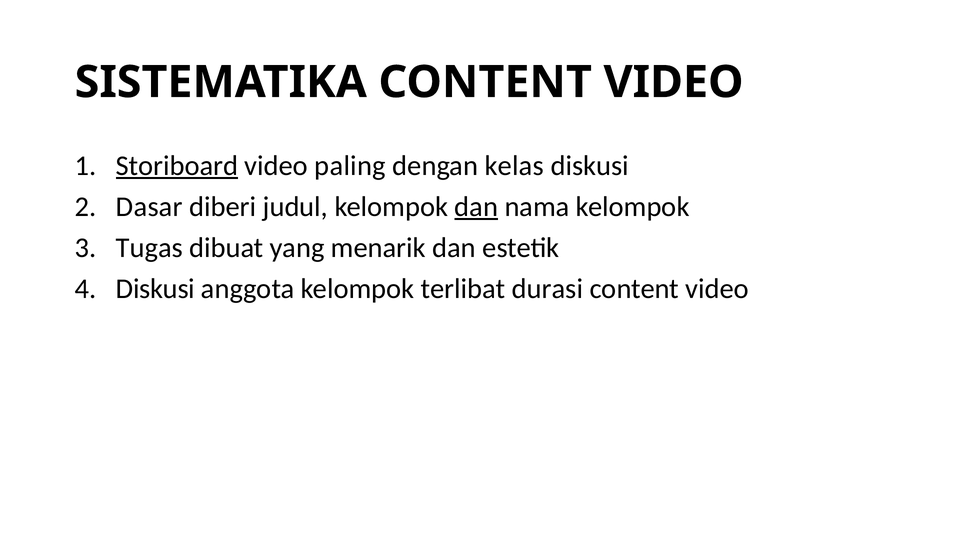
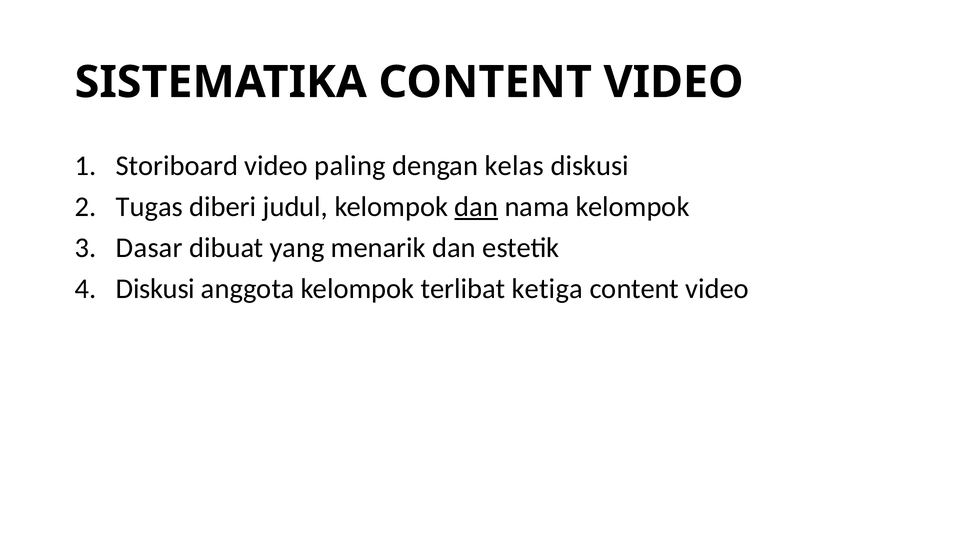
Storiboard underline: present -> none (177, 166)
Dasar: Dasar -> Tugas (149, 207)
Tugas: Tugas -> Dasar (149, 248)
durasi: durasi -> ketiga (547, 289)
